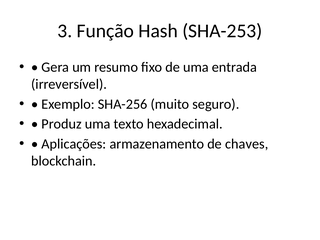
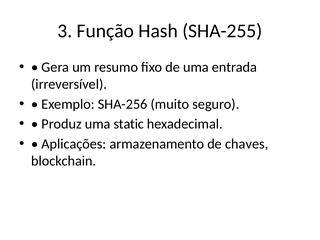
SHA-253: SHA-253 -> SHA-255 (222, 31)
texto: texto -> static (129, 124)
